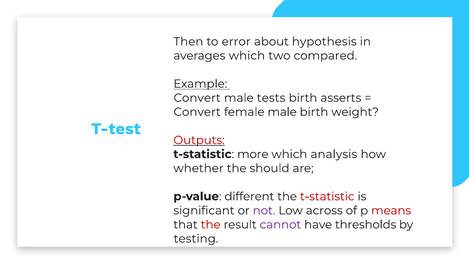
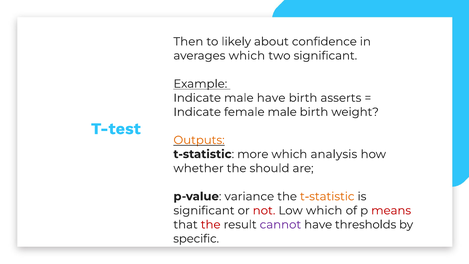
error: error -> likely (236, 42)
hypothesis: hypothesis -> confidence (324, 42)
two compared: compared -> significant (325, 56)
Convert: Convert -> Indicate (197, 98)
male tests: tests -> have (271, 98)
Convert: Convert -> Indicate (197, 112)
Outputs colour: red -> orange (199, 140)
different: different -> variance (249, 196)
t-statistic colour: red -> orange (327, 196)
not colour: purple -> red (264, 210)
Low across: across -> which (324, 210)
testing: testing -> specific (196, 239)
